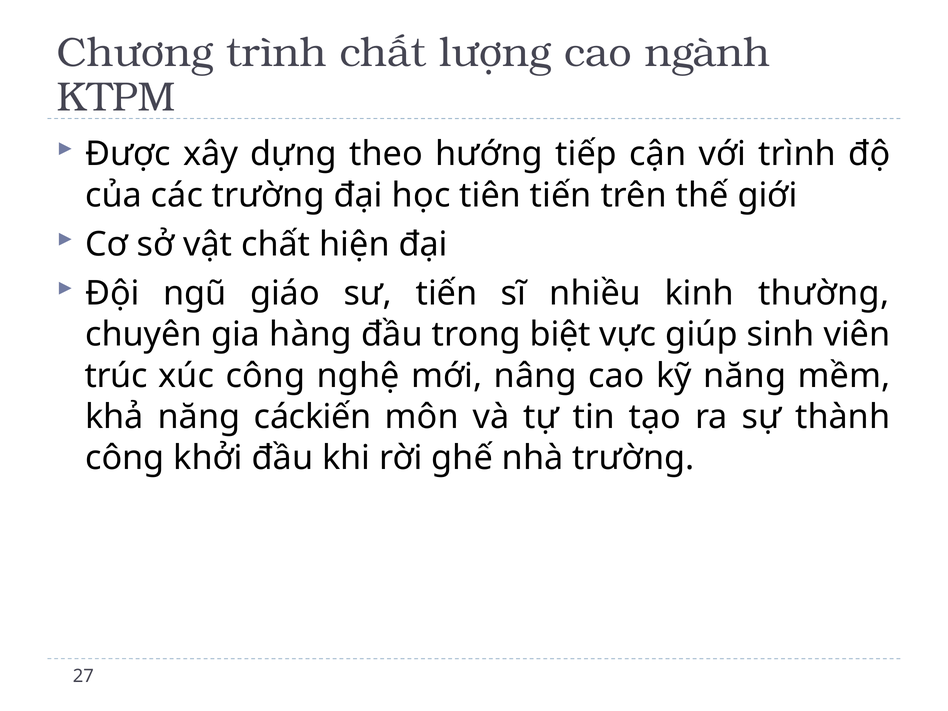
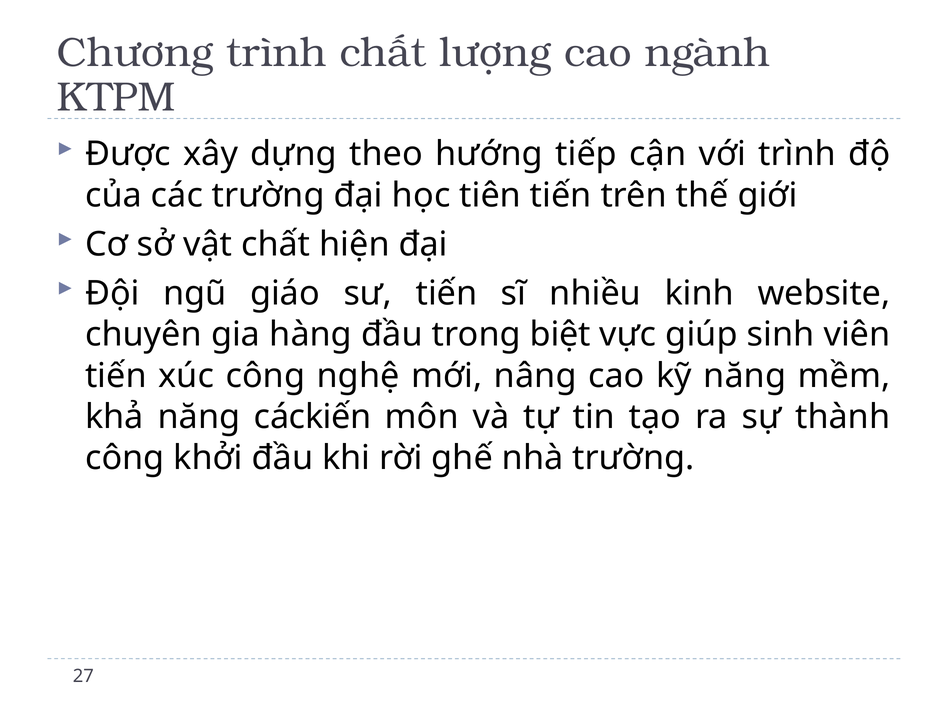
thường: thường -> website (824, 293)
trúc: trúc -> tiến (116, 376)
